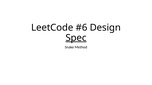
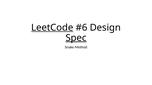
LeetCode underline: none -> present (52, 28)
